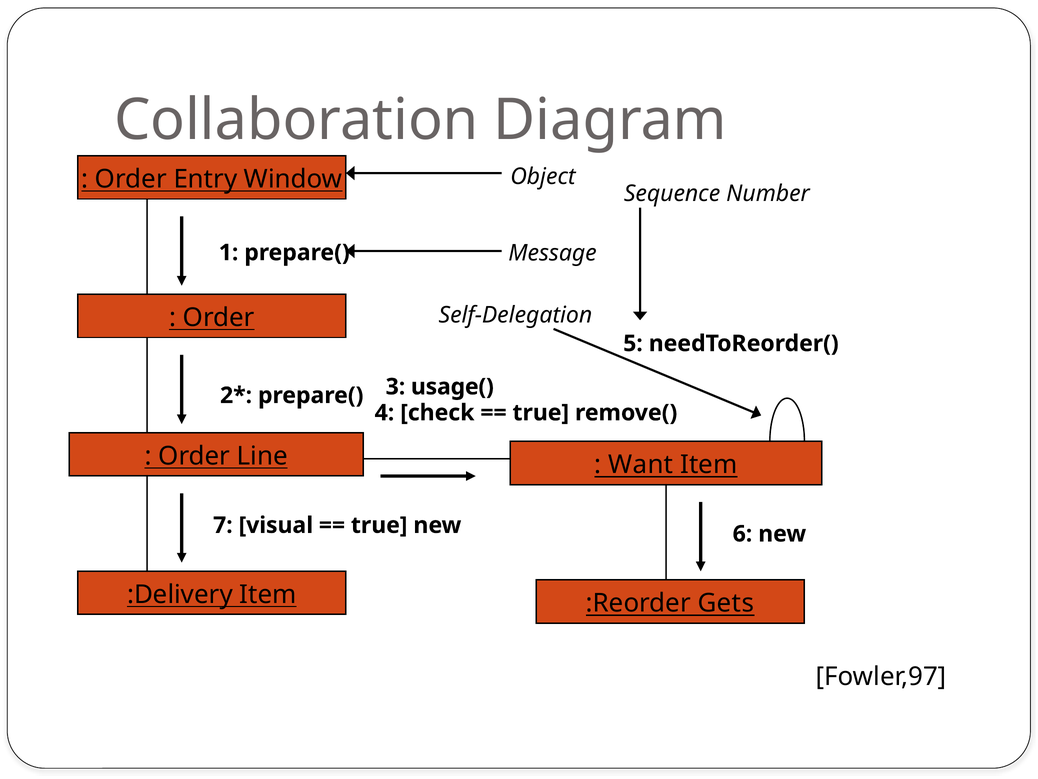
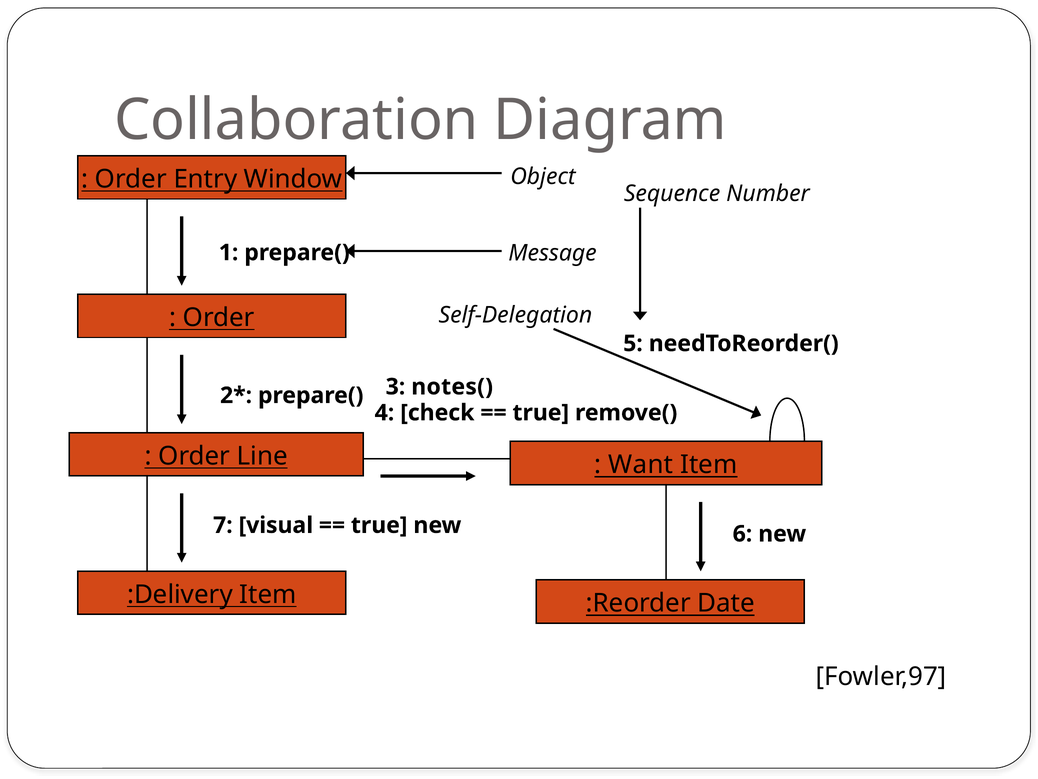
usage(: usage( -> notes( (452, 387)
Gets: Gets -> Date (726, 603)
